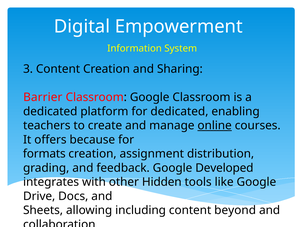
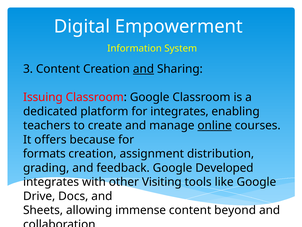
and underline: none -> present (143, 69)
Barrier: Barrier -> Issuing (43, 97)
for dedicated: dedicated -> integrates (180, 111)
Hidden: Hidden -> Visiting (162, 182)
including: including -> immense (141, 210)
